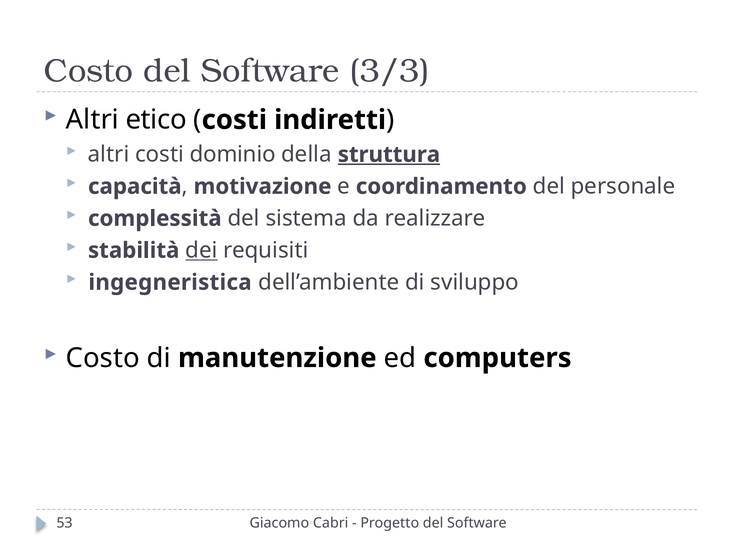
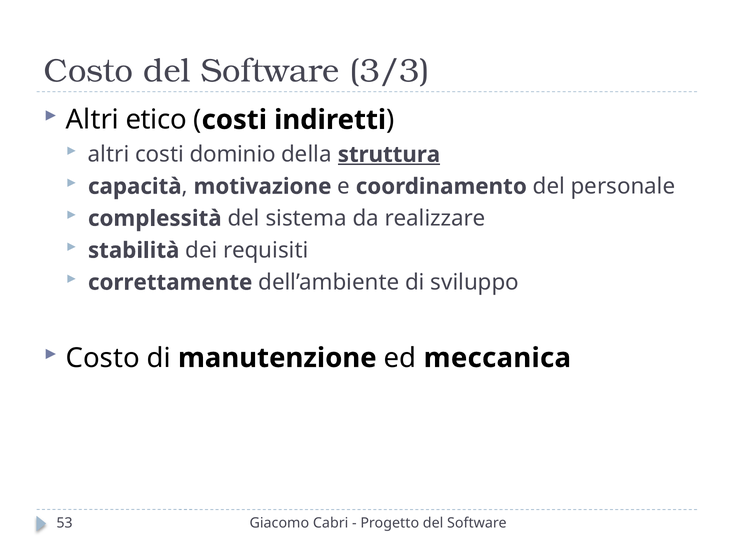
dei underline: present -> none (201, 251)
ingegneristica: ingegneristica -> correttamente (170, 283)
computers: computers -> meccanica (497, 358)
